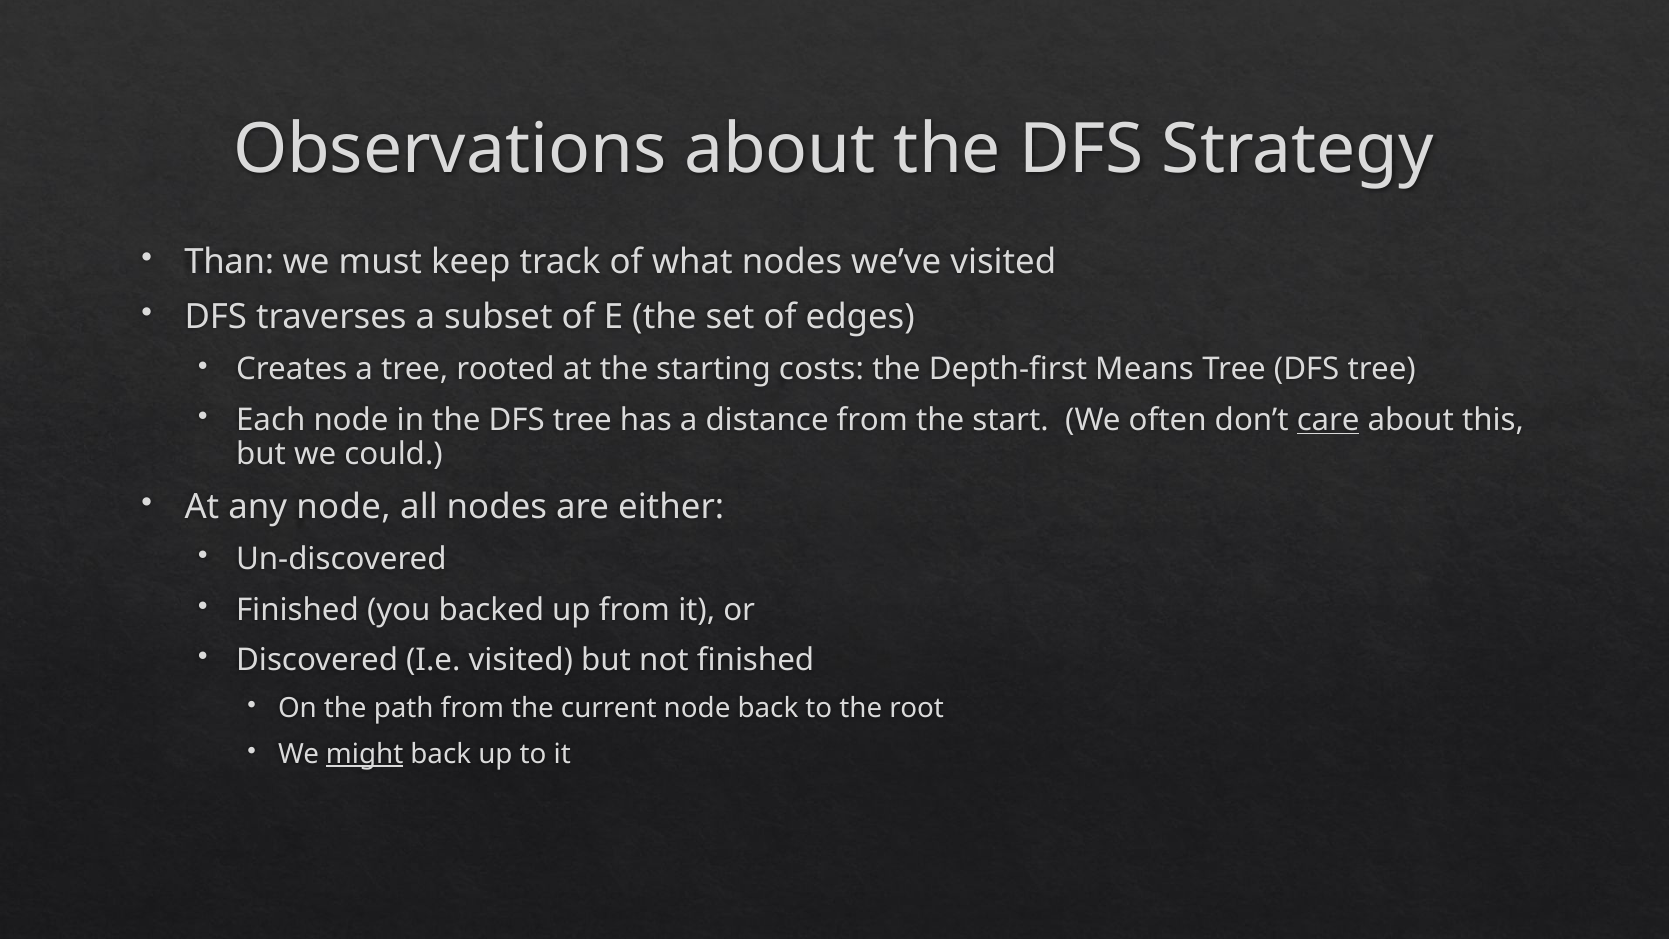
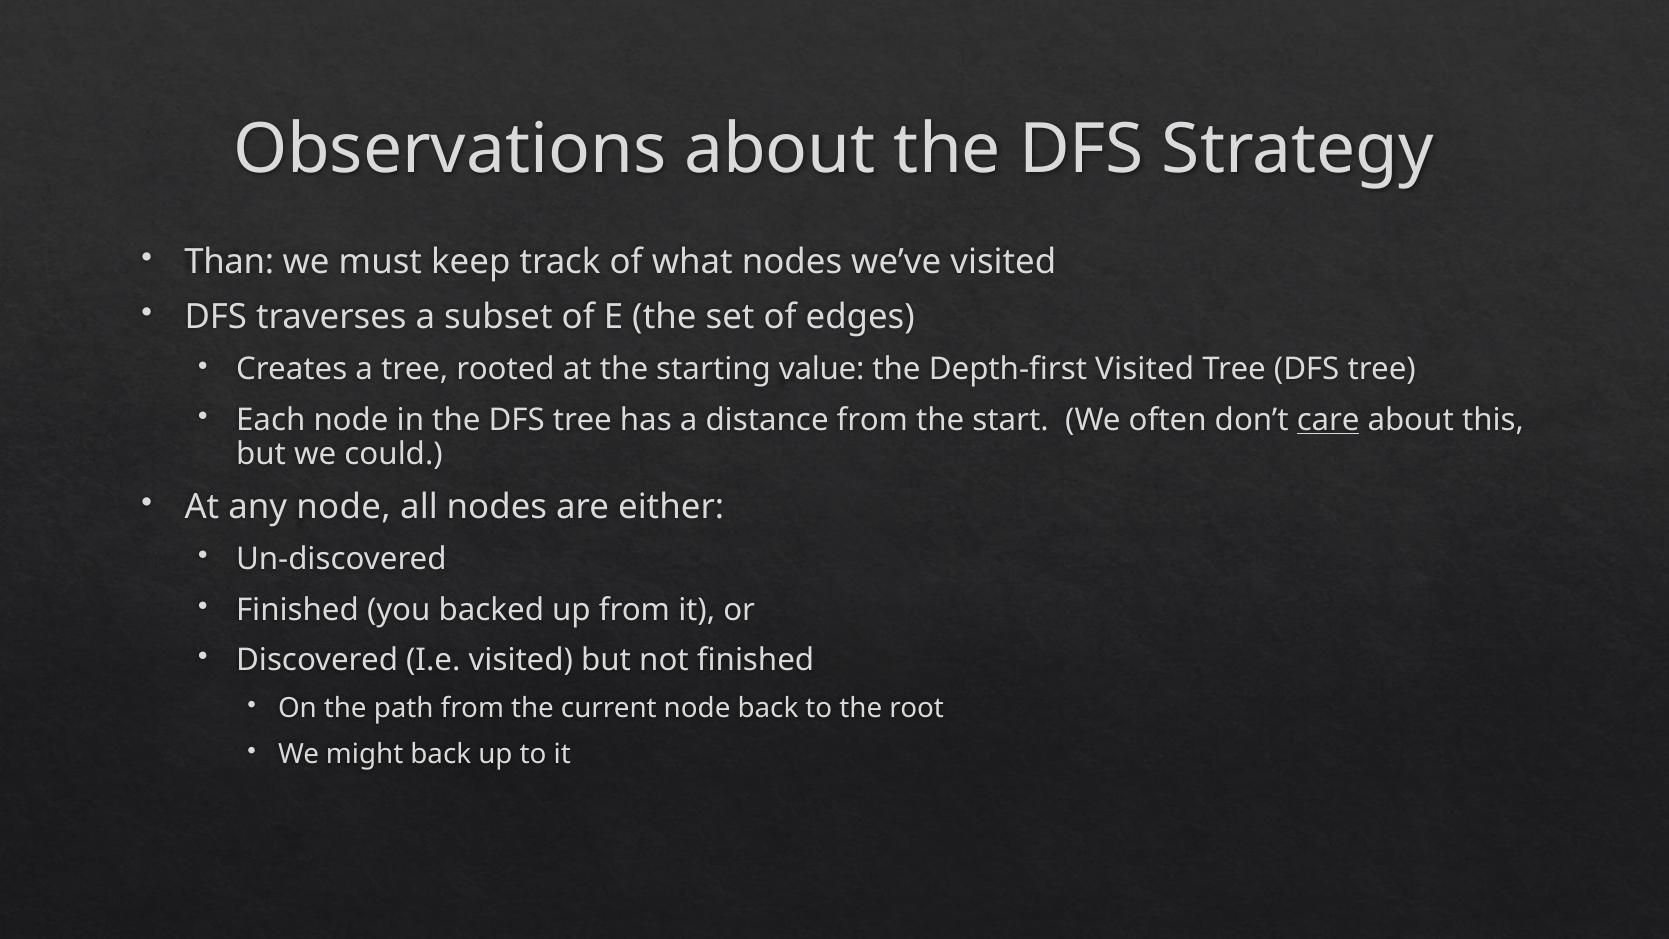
costs: costs -> value (822, 369)
Depth-first Means: Means -> Visited (1145, 369)
might underline: present -> none (365, 754)
